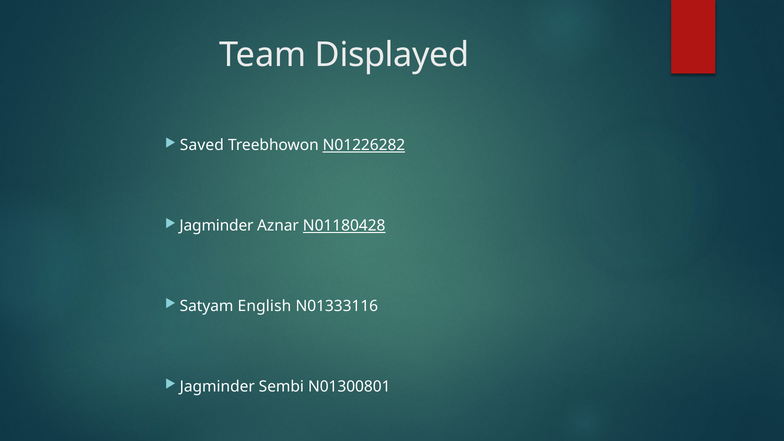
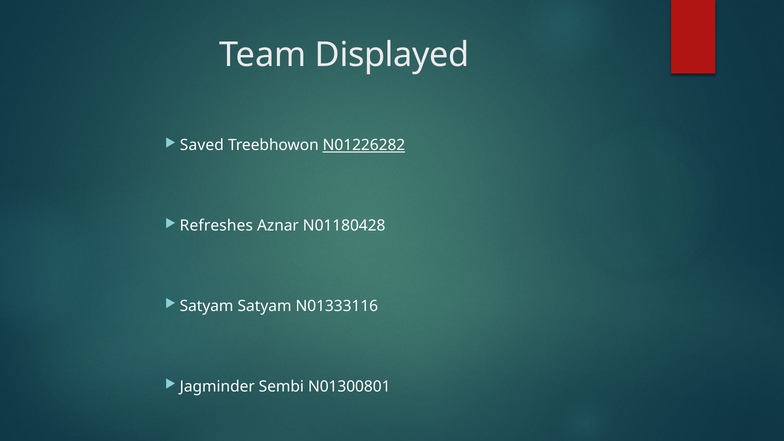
Jagminder: Jagminder -> Refreshes (216, 226)
N01180428 underline: present -> none (344, 226)
Satyam English: English -> Satyam (265, 306)
